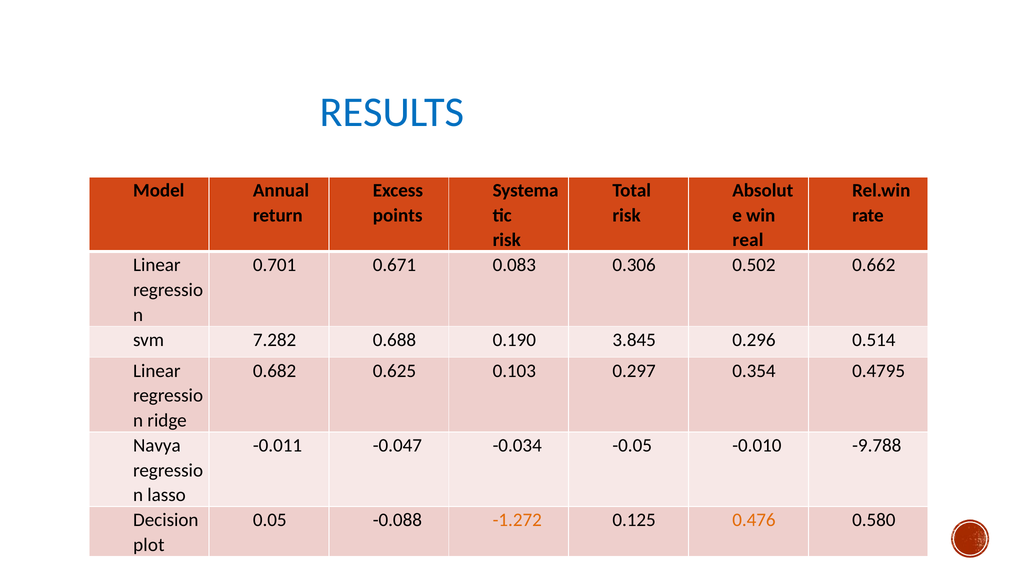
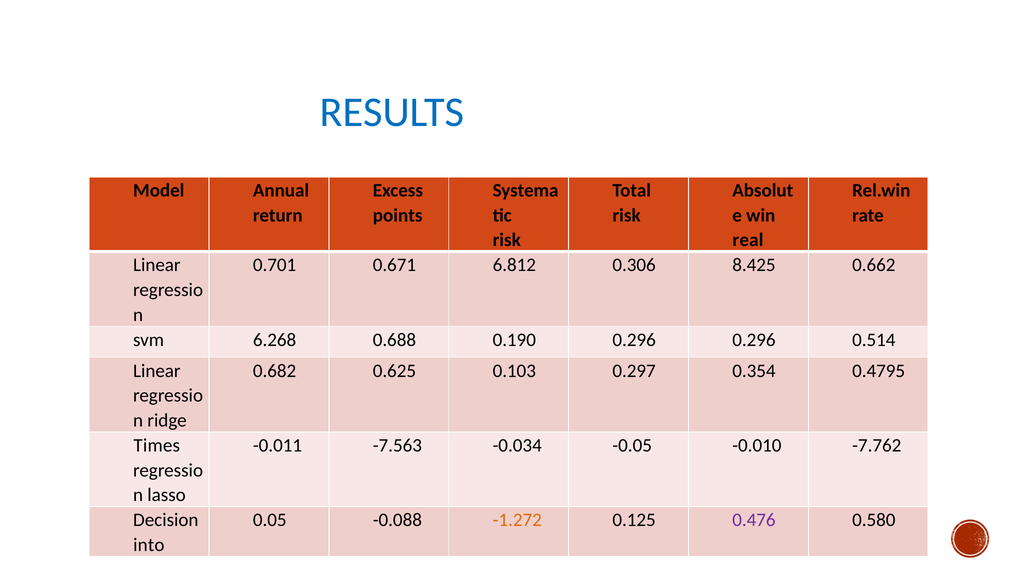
0.083: 0.083 -> 6.812 (514, 265)
0.502: 0.502 -> 8.425 (754, 265)
7.282: 7.282 -> 6.268 (275, 340)
0.190 3.845: 3.845 -> 0.296 (634, 340)
Navya: Navya -> Times (157, 445)
-0.047: -0.047 -> -7.563 (397, 445)
-9.788: -9.788 -> -7.762 (877, 445)
0.476 colour: orange -> purple (754, 520)
plot: plot -> into (149, 545)
